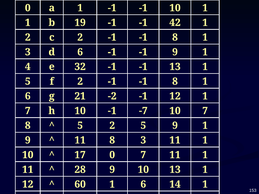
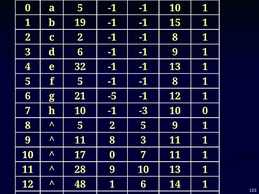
a 1: 1 -> 5 (80, 8)
42: 42 -> 15 (175, 23)
f 2: 2 -> 5 (80, 82)
-2: -2 -> -5 (112, 96)
-7: -7 -> -3 (143, 111)
10 7: 7 -> 0 (205, 111)
60: 60 -> 48 (80, 185)
